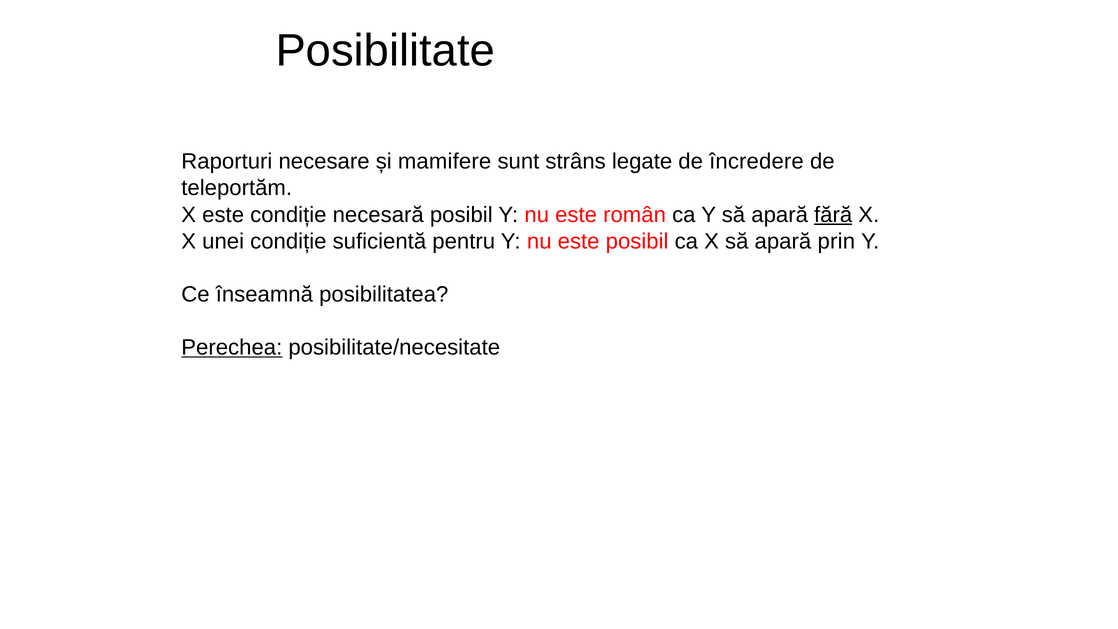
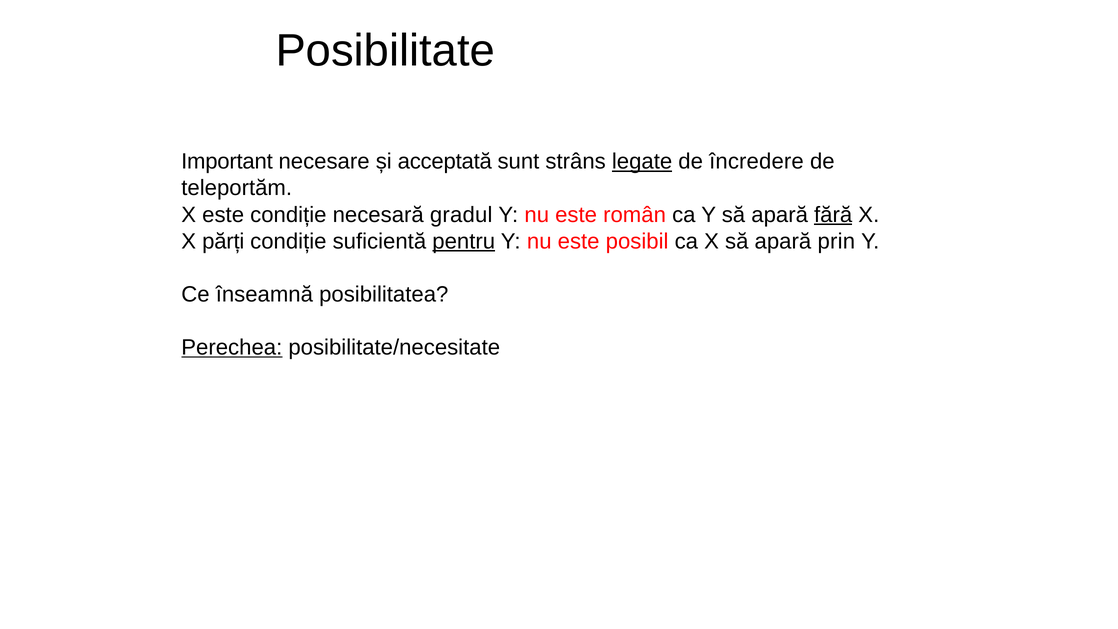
Raporturi: Raporturi -> Important (227, 162)
mamifere: mamifere -> acceptată (445, 162)
legate underline: none -> present (642, 162)
necesară posibil: posibil -> gradul (461, 215)
unei: unei -> părți (223, 241)
pentru underline: none -> present (464, 241)
